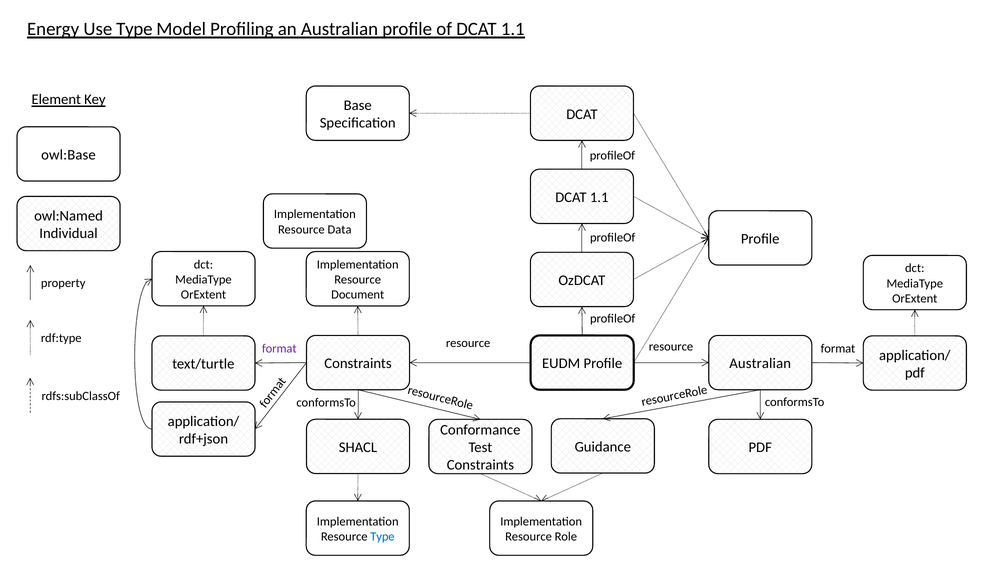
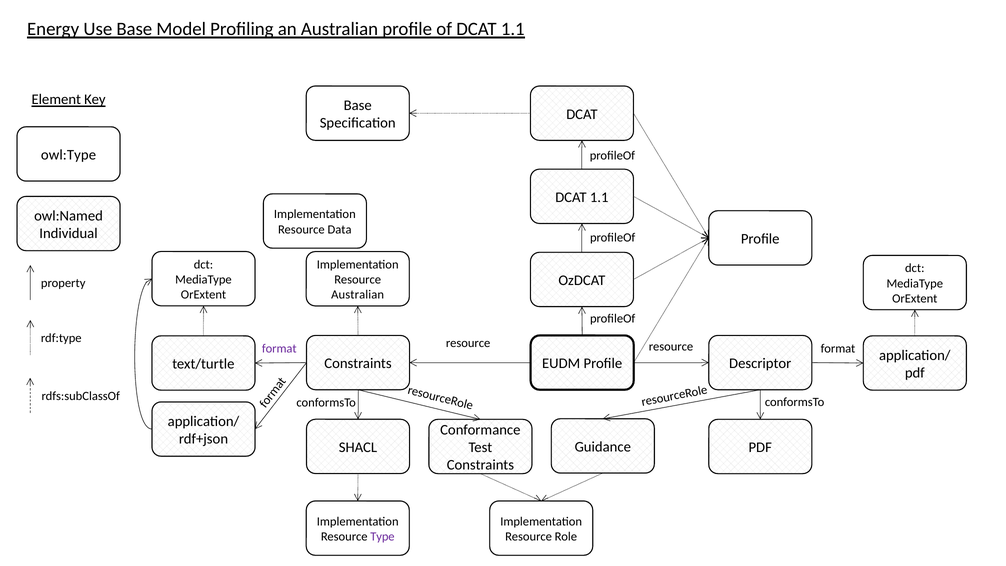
Use Type: Type -> Base (134, 29)
owl:Base: owl:Base -> owl:Type (68, 155)
Document: Document -> Australian (358, 295)
Australian: Australian -> Descriptor (760, 364)
Type colour: blue -> purple (382, 536)
